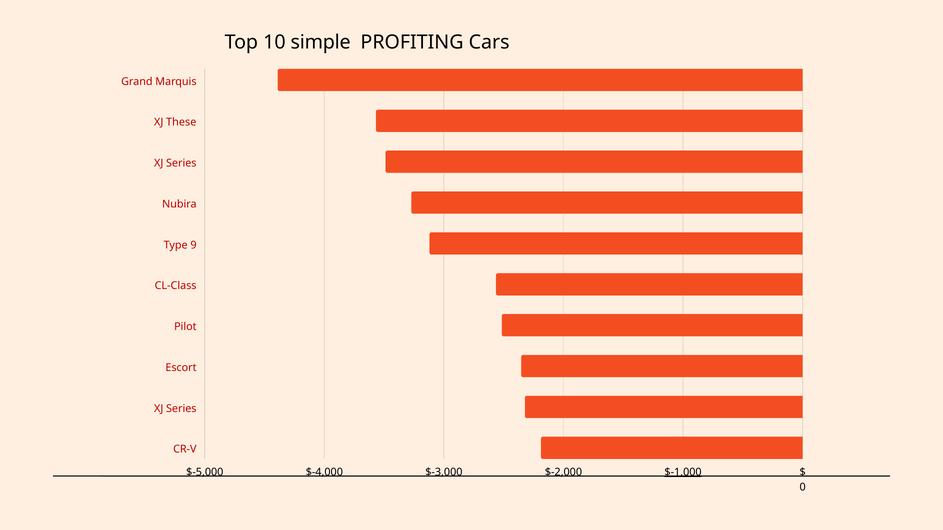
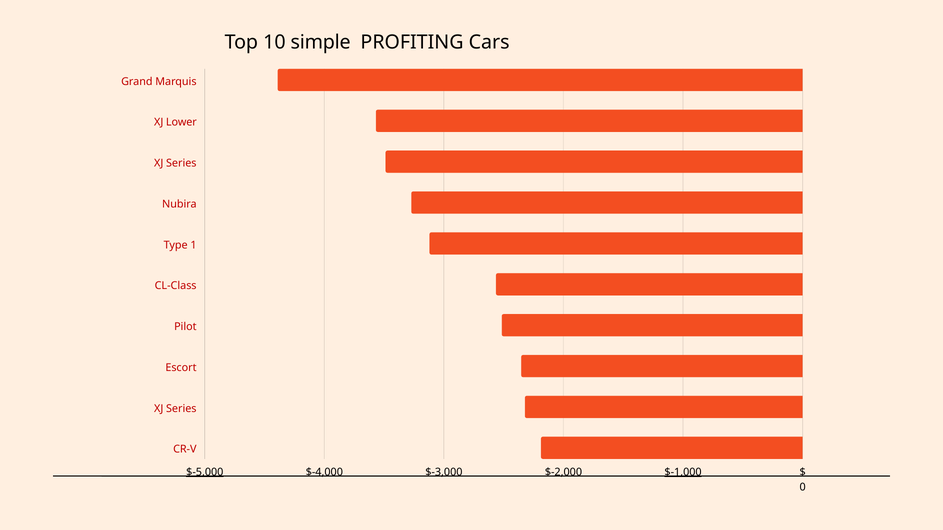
These: These -> Lower (181, 123)
9: 9 -> 1 (193, 245)
$-5,000 underline: none -> present (205, 473)
